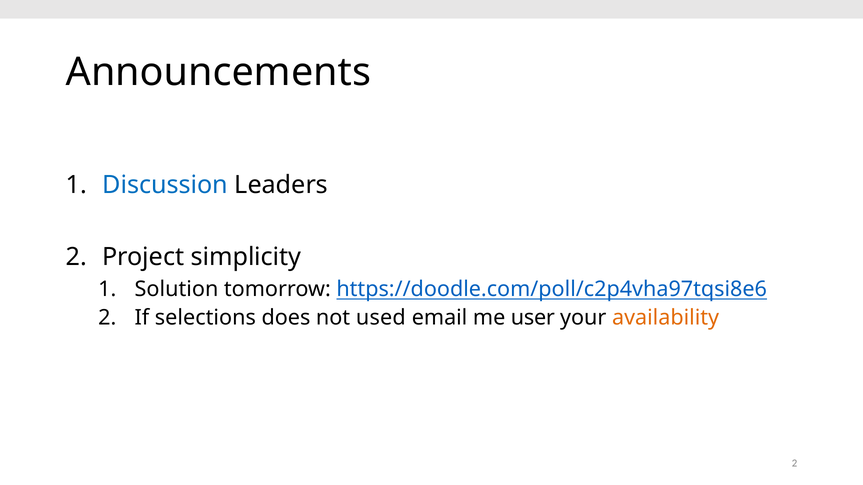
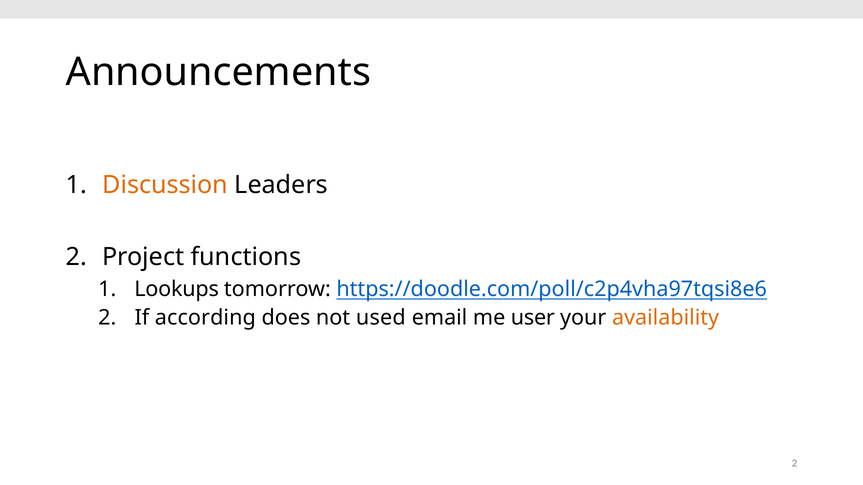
Discussion colour: blue -> orange (165, 185)
simplicity: simplicity -> functions (246, 257)
Solution: Solution -> Lookups (177, 290)
selections: selections -> according (205, 318)
